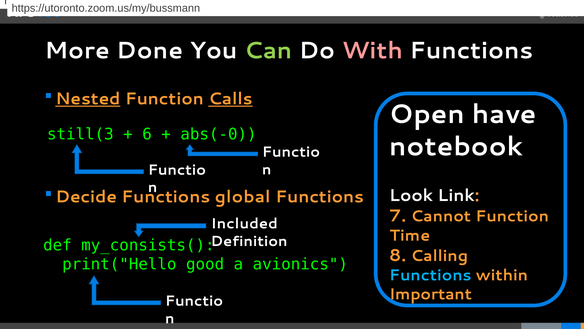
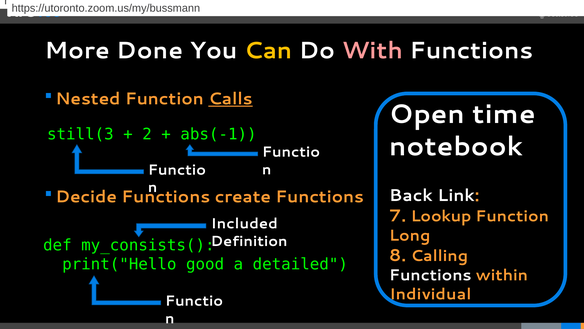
Can colour: light green -> yellow (268, 50)
Nested underline: present -> none (88, 99)
have: have -> time (504, 114)
6: 6 -> 2 (147, 134)
abs(-0: abs(-0 -> abs(-1 (218, 134)
global: global -> create (243, 196)
Look: Look -> Back (411, 195)
Cannot: Cannot -> Lookup (441, 216)
Time: Time -> Long (410, 235)
avionics: avionics -> detailed (300, 264)
Functions colour: light blue -> white (430, 275)
Important: Important -> Individual (430, 294)
